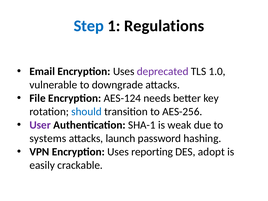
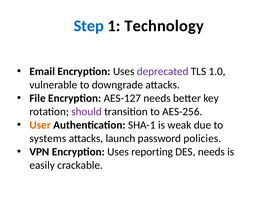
Regulations: Regulations -> Technology (164, 26)
AES-124: AES-124 -> AES-127 (122, 98)
should colour: blue -> purple (87, 112)
User colour: purple -> orange (40, 125)
hashing: hashing -> policies (202, 139)
DES adopt: adopt -> needs (211, 152)
